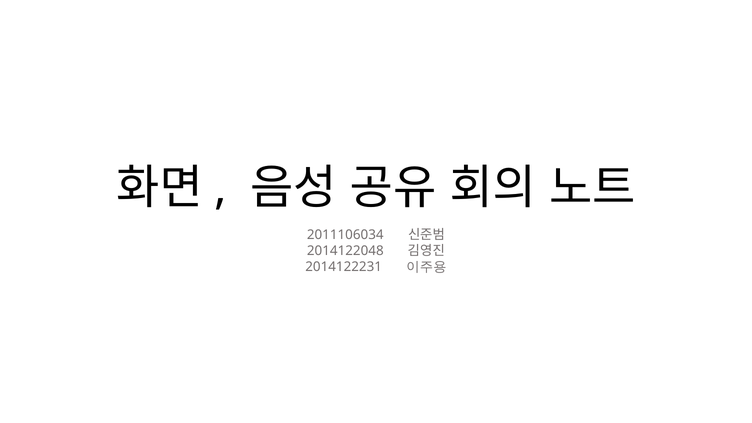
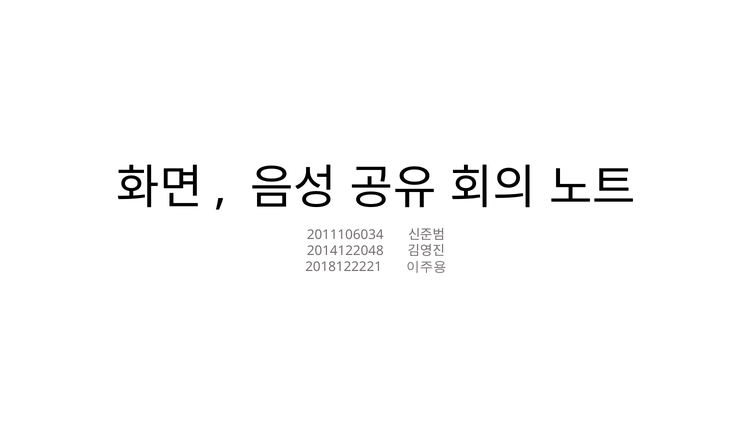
2014122231: 2014122231 -> 2018122221 (344, 267)
